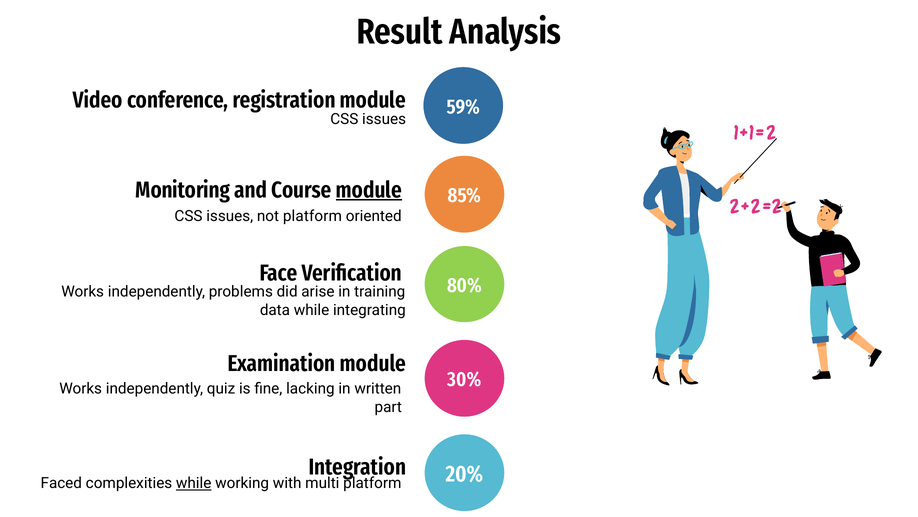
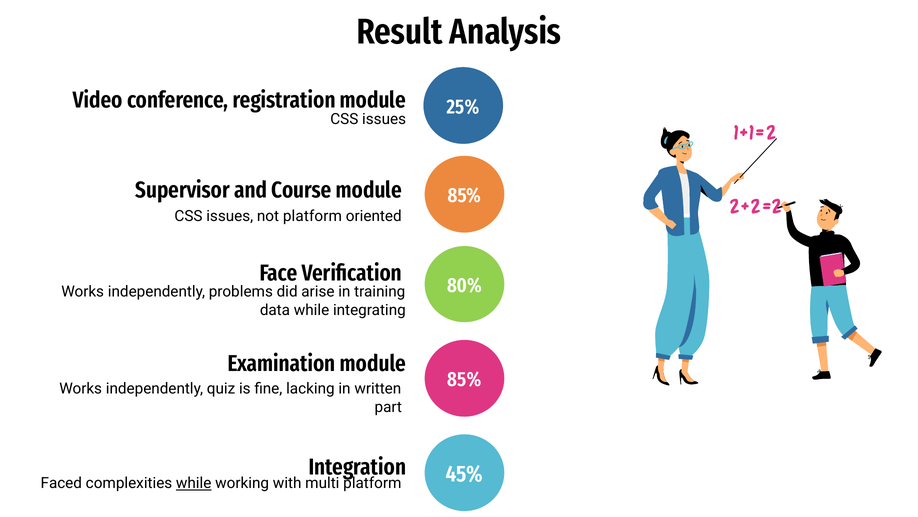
59%: 59% -> 25% (463, 107)
Monitoring: Monitoring -> Supervisor (183, 190)
module underline: present -> none (369, 190)
30%: 30% -> 85% (464, 379)
20%: 20% -> 45% (464, 474)
